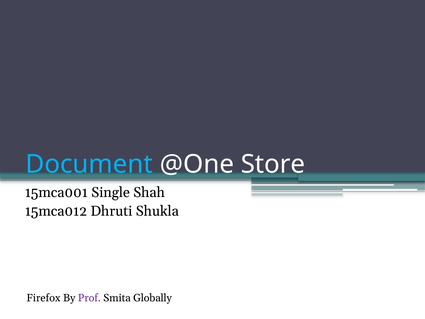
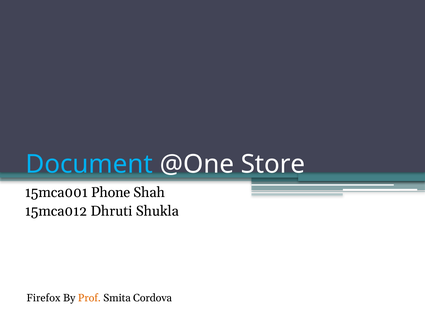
Single: Single -> Phone (111, 192)
Prof colour: purple -> orange (89, 298)
Globally: Globally -> Cordova (153, 298)
